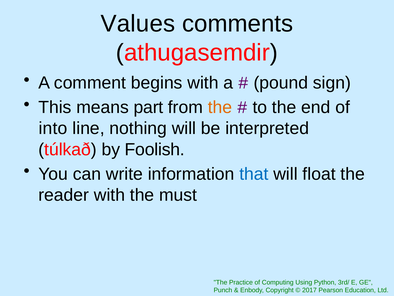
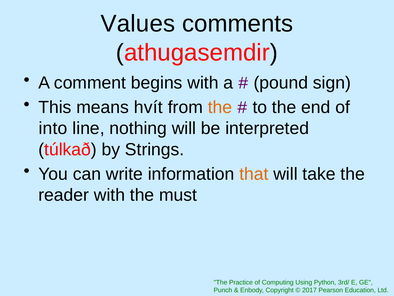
part: part -> hvít (148, 107)
Foolish: Foolish -> Strings (155, 149)
that colour: blue -> orange (254, 174)
float: float -> take (319, 174)
